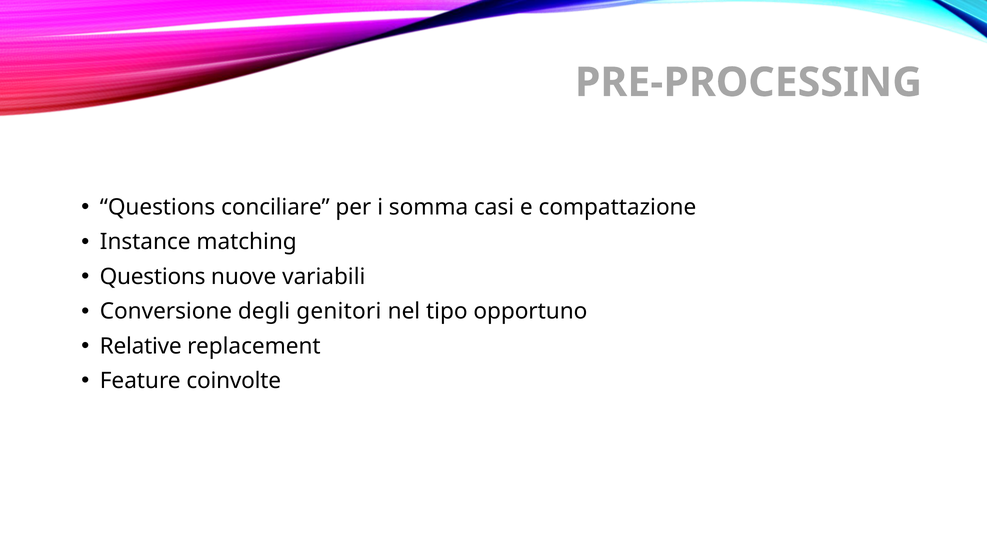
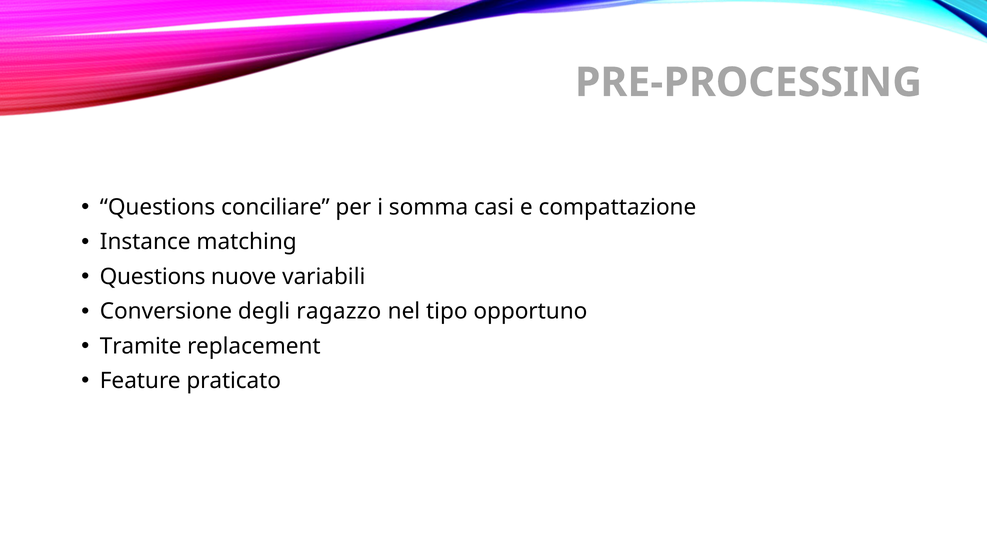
genitori: genitori -> ragazzo (339, 312)
Relative: Relative -> Tramite (141, 346)
coinvolte: coinvolte -> praticato (234, 381)
